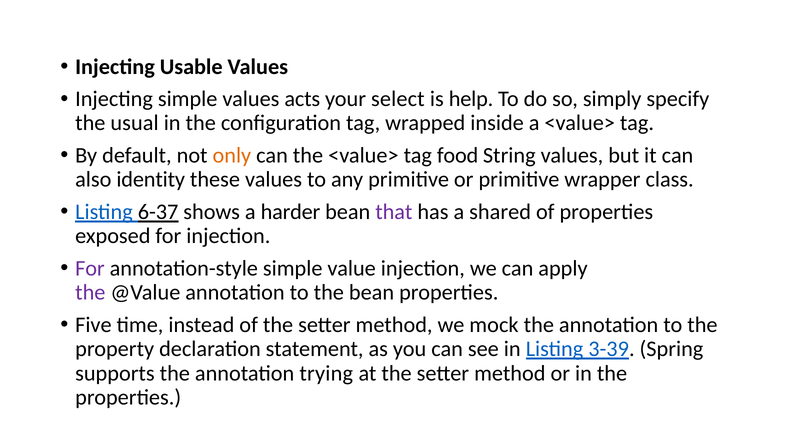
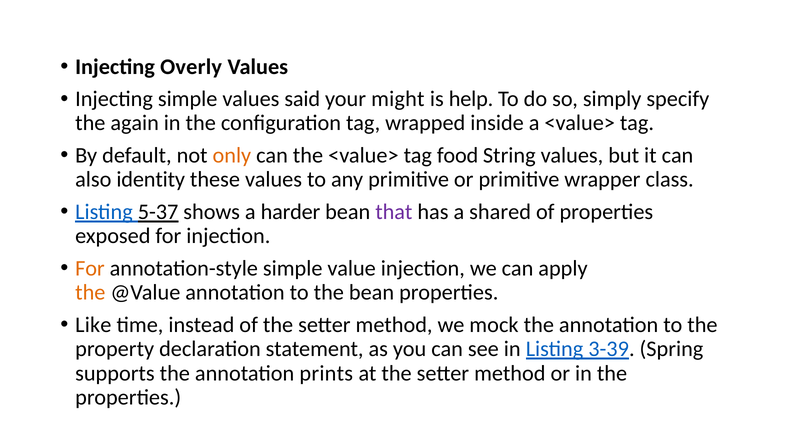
Usable: Usable -> Overly (191, 67)
acts: acts -> said (302, 99)
select: select -> might (398, 99)
usual: usual -> again (135, 123)
6-37: 6-37 -> 5-37 (158, 212)
For colour: purple -> orange (90, 269)
the colour: purple -> orange (90, 293)
Five: Five -> Like (93, 325)
trying: trying -> prints (326, 374)
